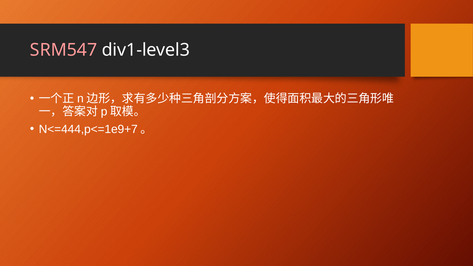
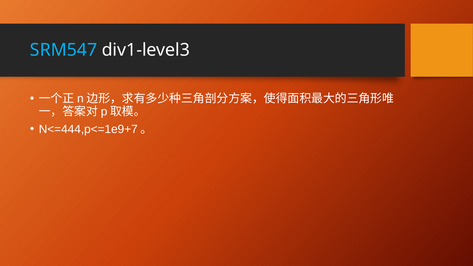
SRM547 colour: pink -> light blue (64, 50)
